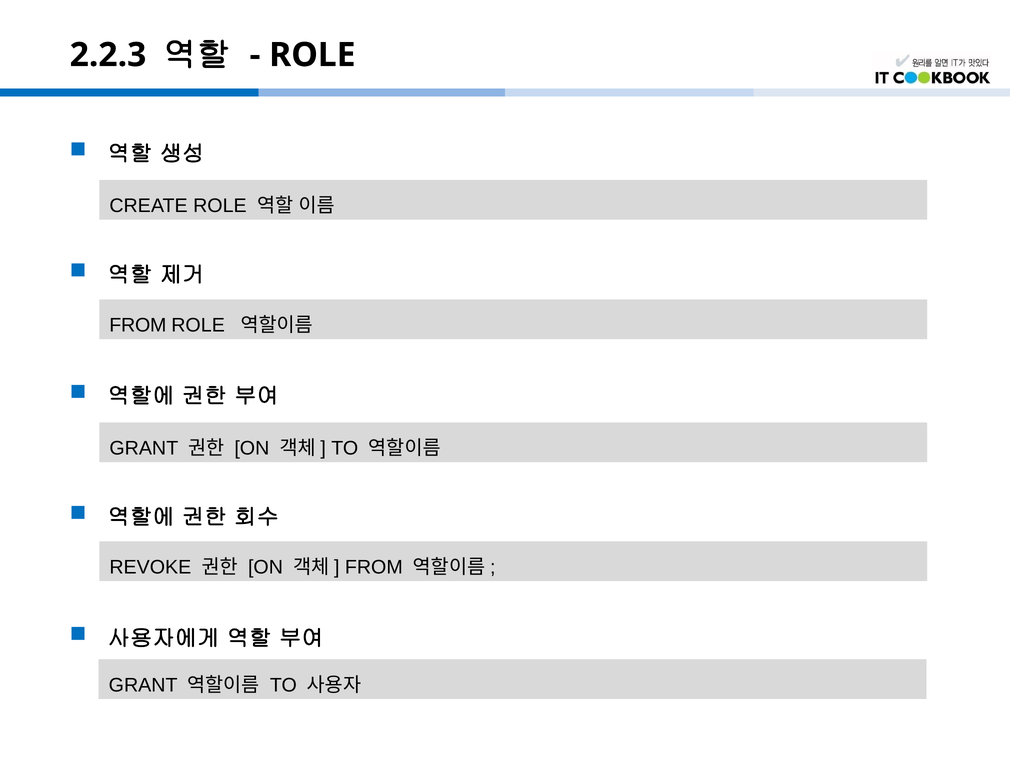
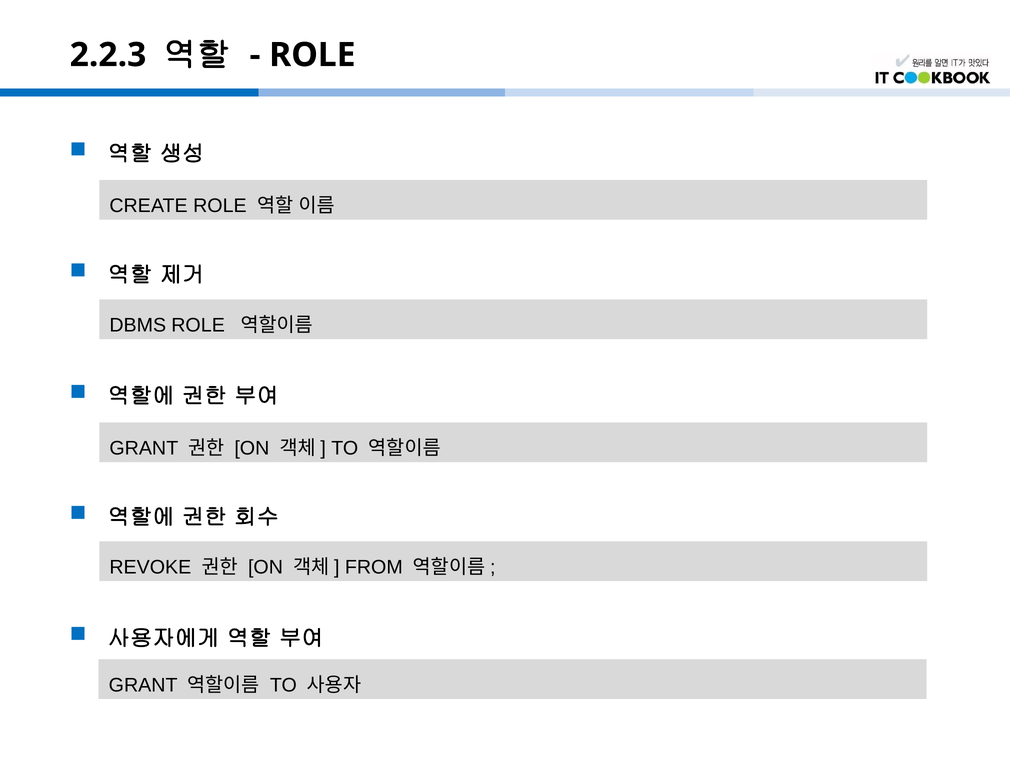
FROM: FROM -> DBMS (138, 325)
